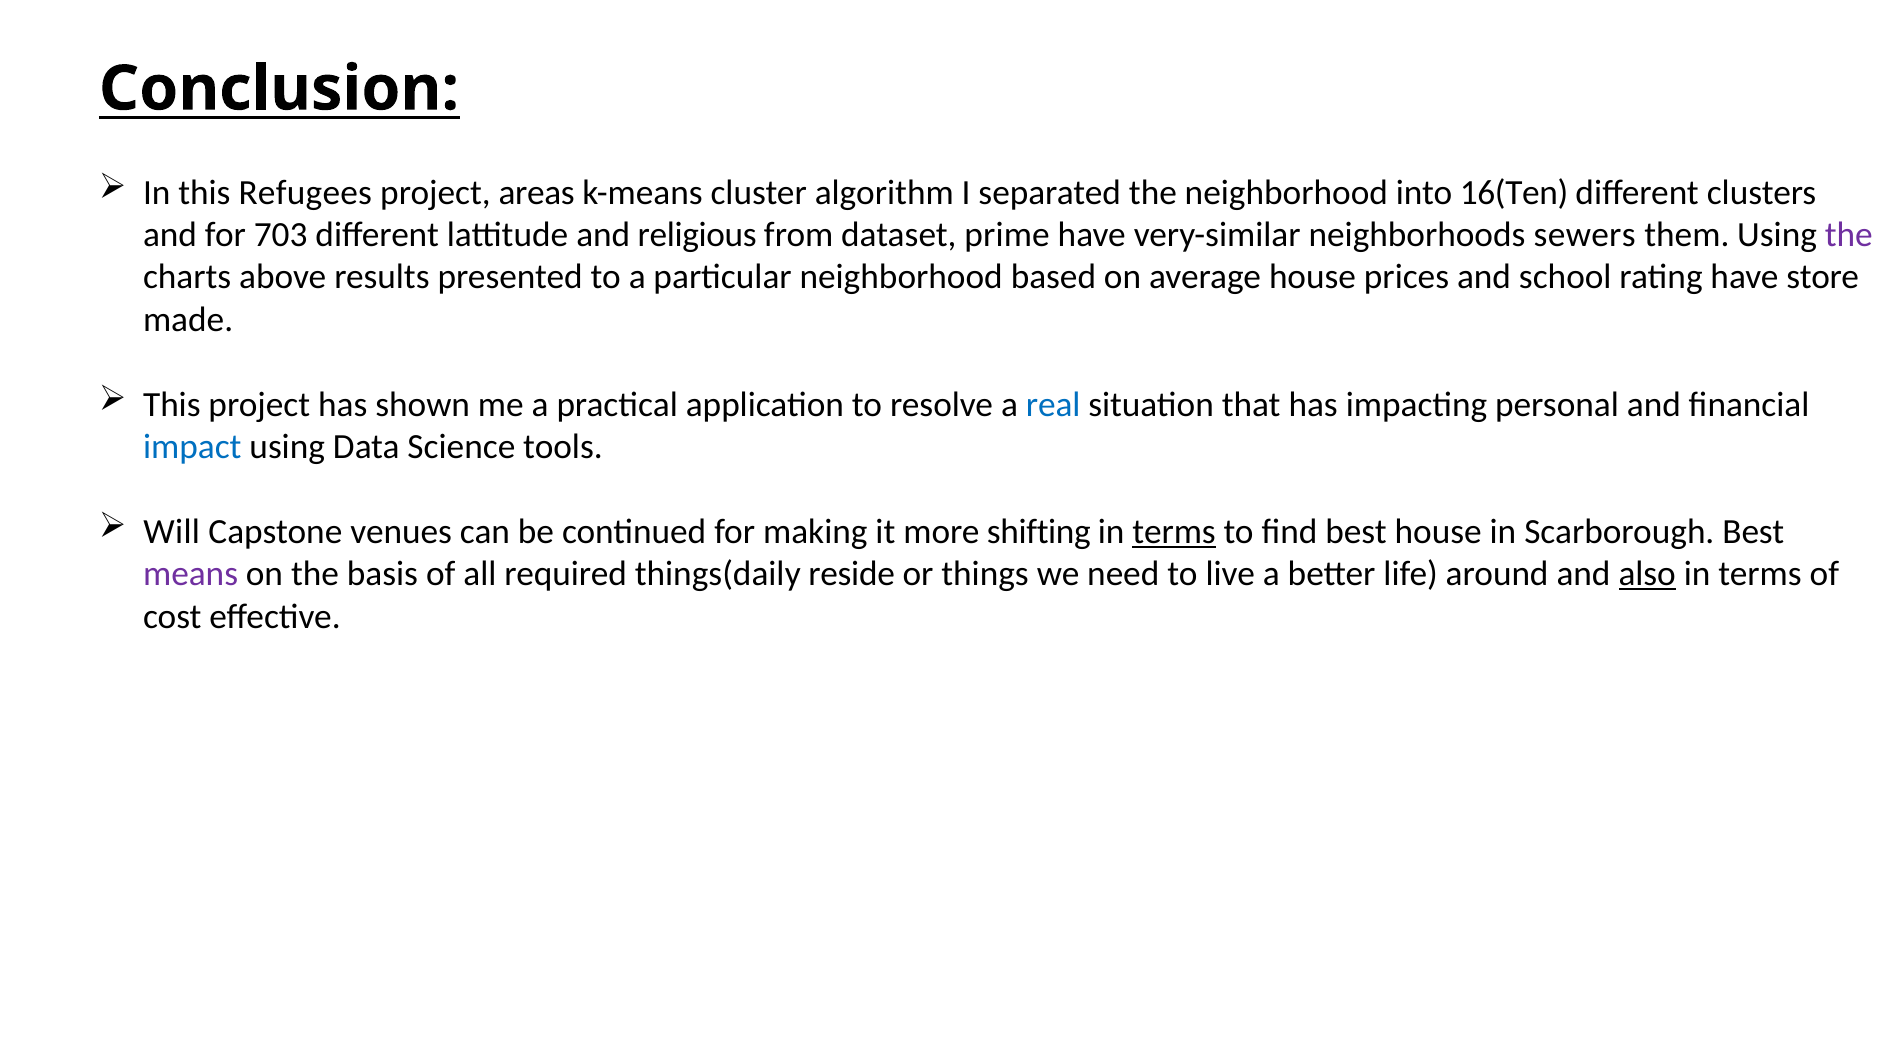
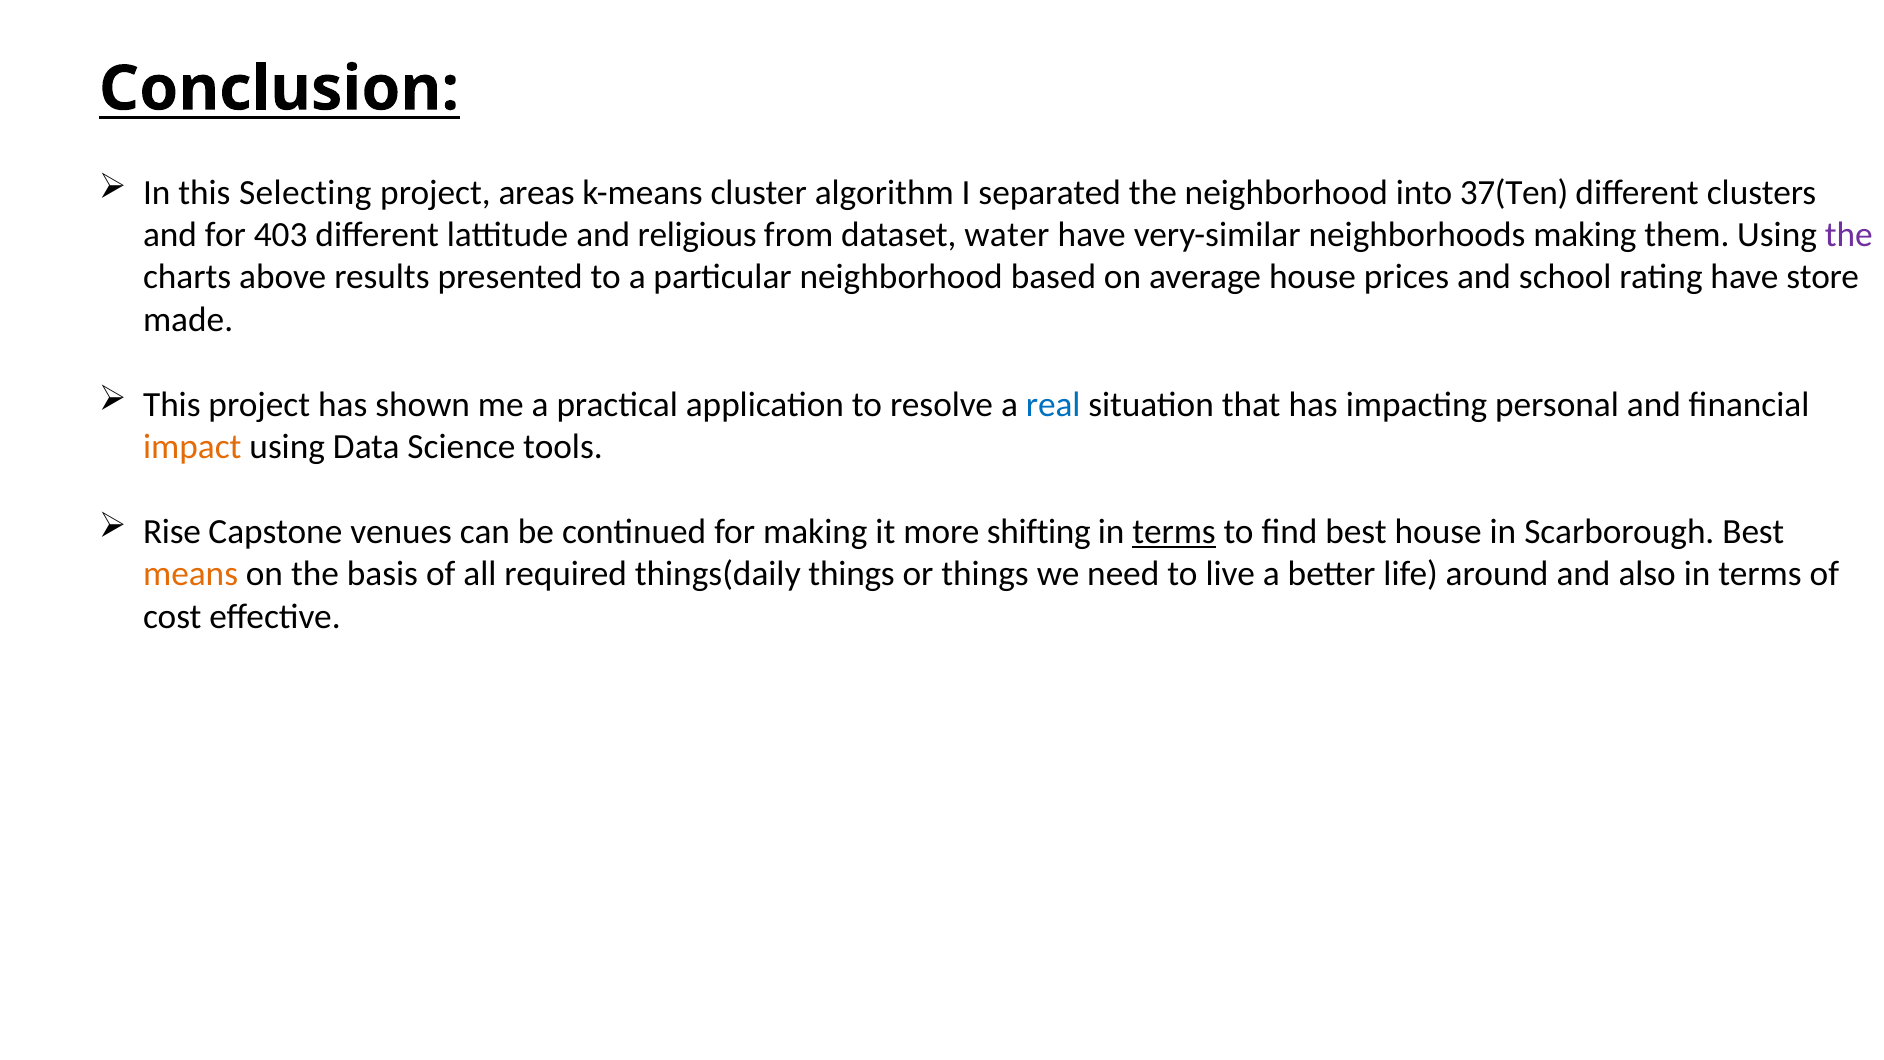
Refugees: Refugees -> Selecting (305, 192)
16(Ten: 16(Ten -> 37(Ten (1514, 192)
703: 703 -> 403 (281, 235)
prime: prime -> water (1007, 235)
neighborhoods sewers: sewers -> making (1585, 235)
impact colour: blue -> orange (192, 447)
Will: Will -> Rise (172, 532)
means colour: purple -> orange (191, 574)
things(daily reside: reside -> things (852, 574)
also underline: present -> none (1647, 574)
